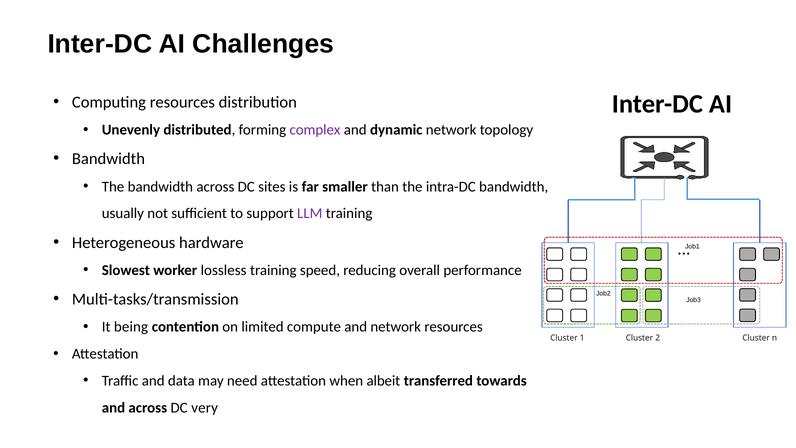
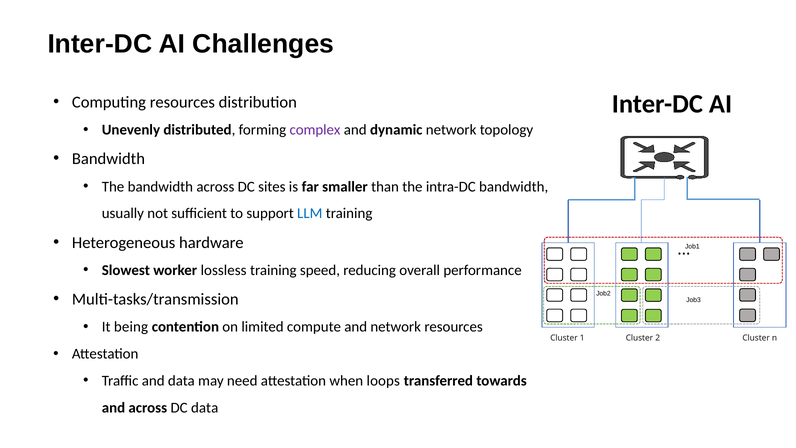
LLM colour: purple -> blue (310, 213)
albeit: albeit -> loops (383, 381)
DC very: very -> data (205, 407)
